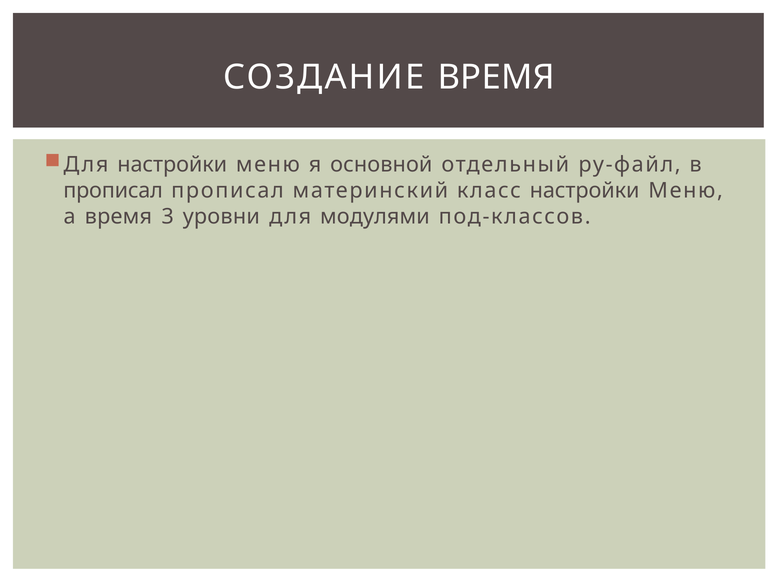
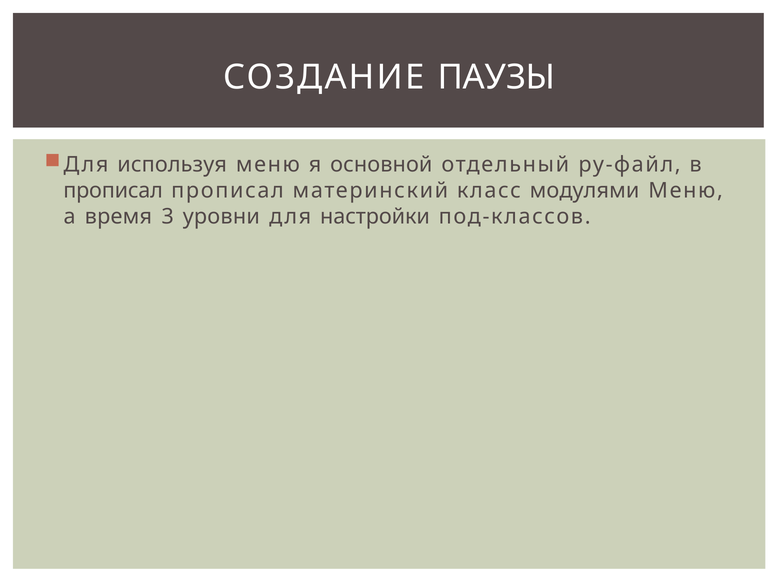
СОЗДАНИЕ ВРЕМЯ: ВРЕМЯ -> ПАУЗЫ (497, 78)
Для настройки: настройки -> используя (172, 165)
класс настройки: настройки -> модулями (585, 191)
модулями: модулями -> настройки (375, 217)
